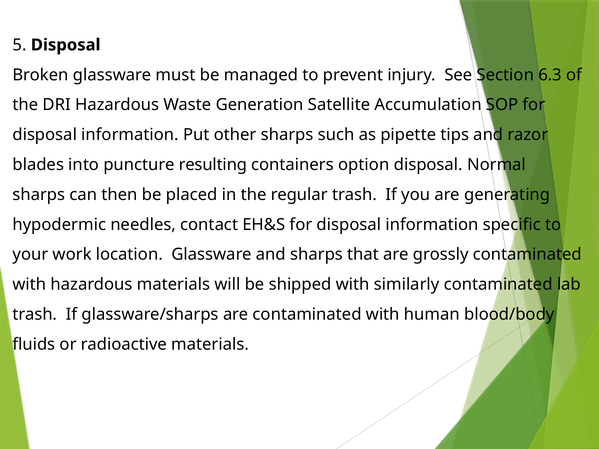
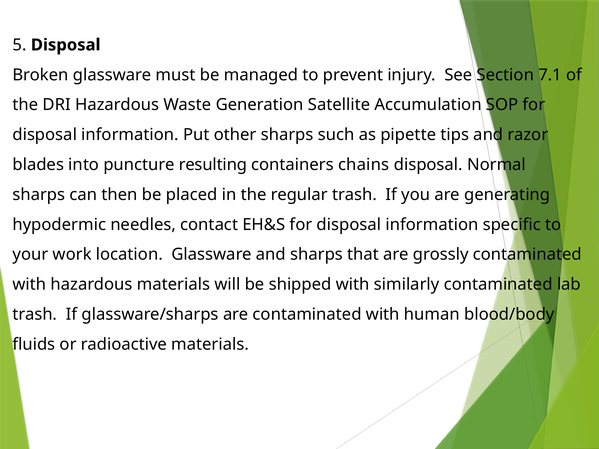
6.3: 6.3 -> 7.1 (550, 75)
option: option -> chains (364, 165)
